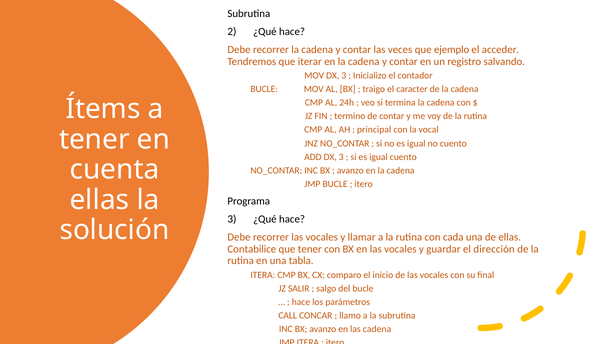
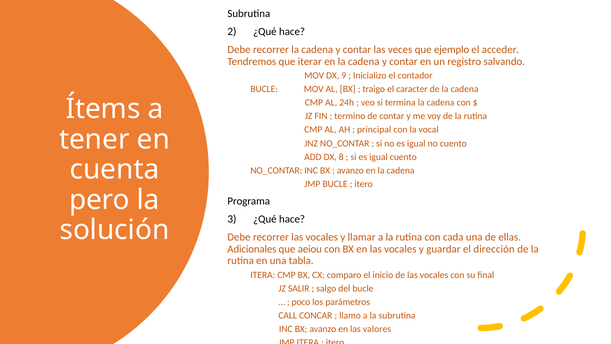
MOV DX 3: 3 -> 9 (344, 76)
ADD DX 3: 3 -> 8 (341, 157)
ellas: ellas -> pero (100, 200)
Contabilice: Contabilice -> Adicionales (252, 249)
que tener: tener -> aeiou (310, 249)
hace: hace -> poco (301, 302)
las cadena: cadena -> valores (377, 329)
